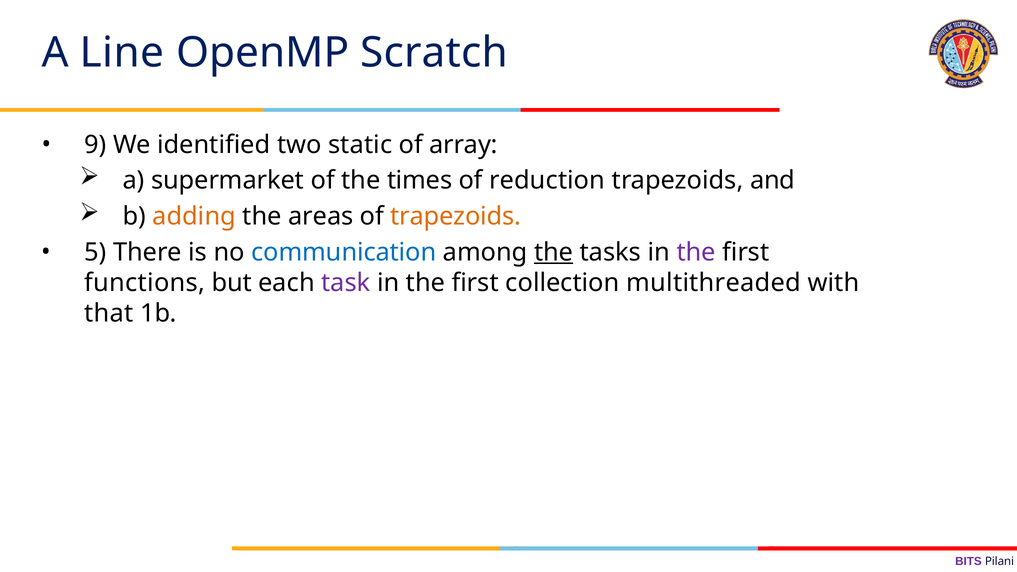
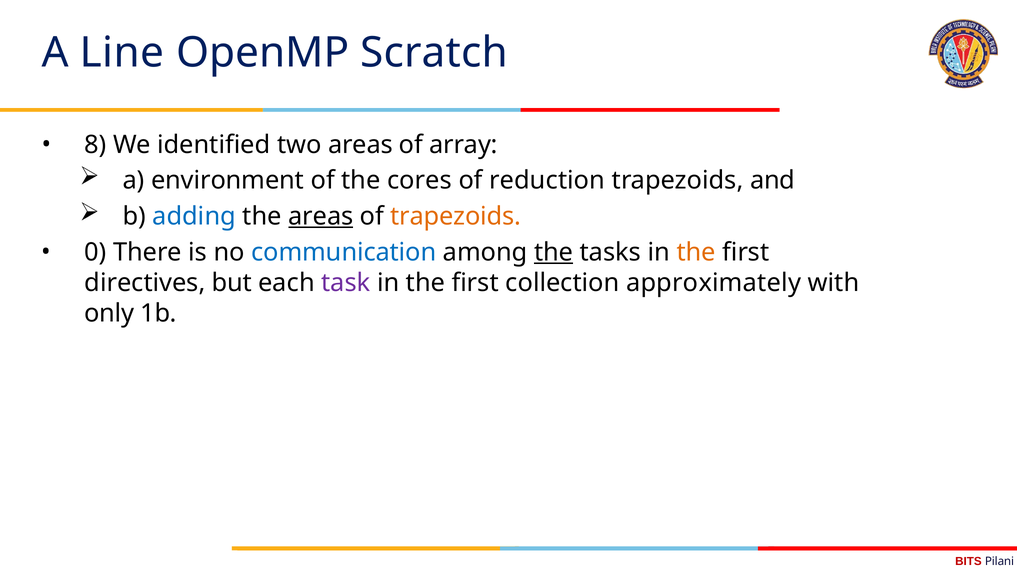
9: 9 -> 8 (96, 145)
two static: static -> areas (360, 145)
supermarket: supermarket -> environment (228, 181)
times: times -> cores (419, 181)
adding colour: orange -> blue (194, 216)
areas underline: none -> present (321, 216)
5: 5 -> 0 (96, 252)
the colour: purple -> orange (696, 252)
functions: functions -> directives (145, 283)
multithreaded: multithreaded -> approximately (714, 283)
that: that -> only (109, 313)
BITS colour: purple -> red (968, 562)
